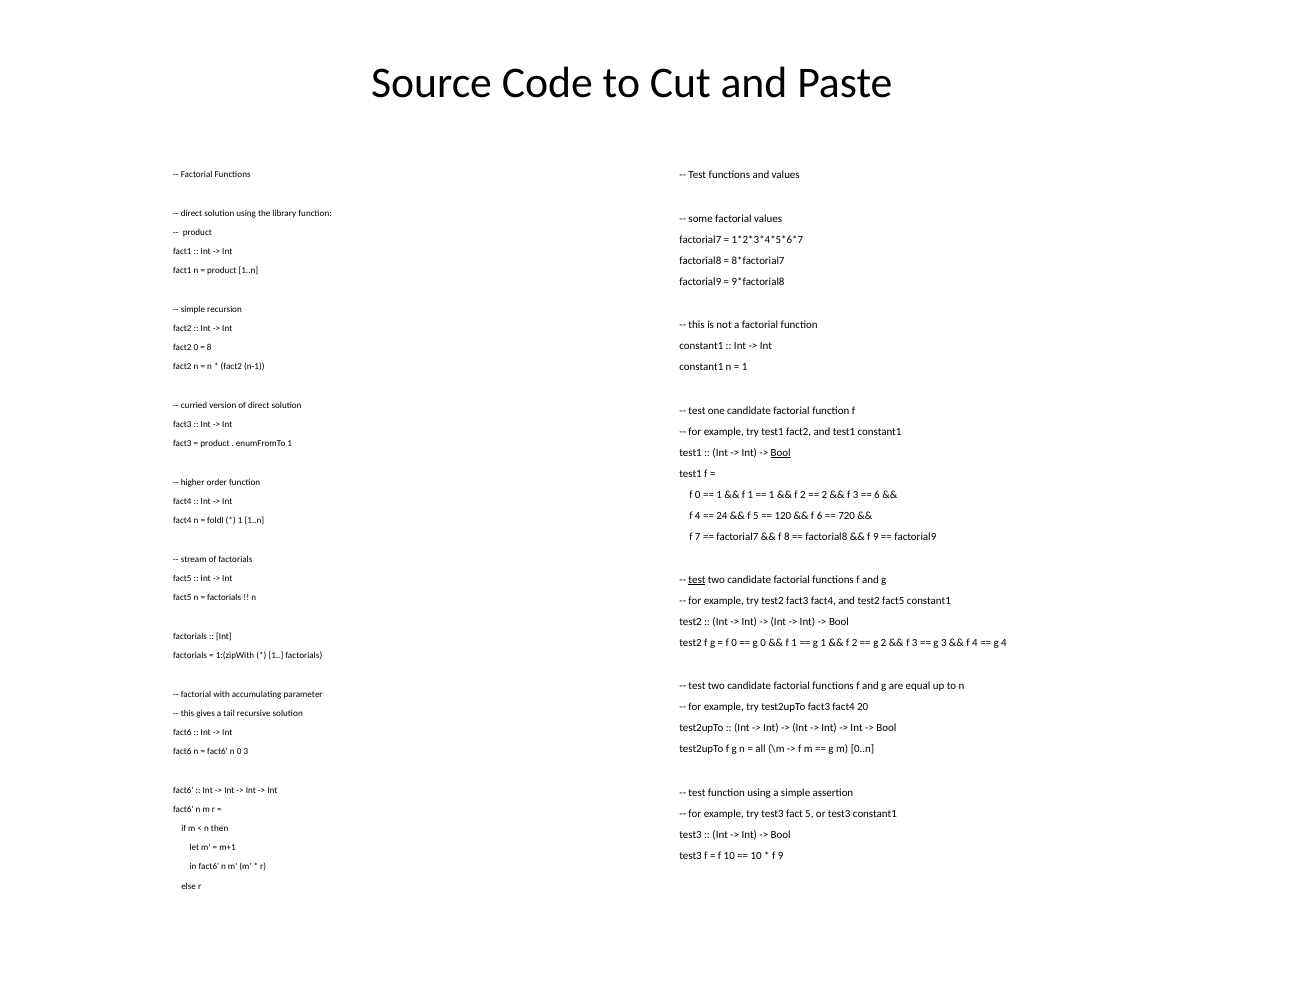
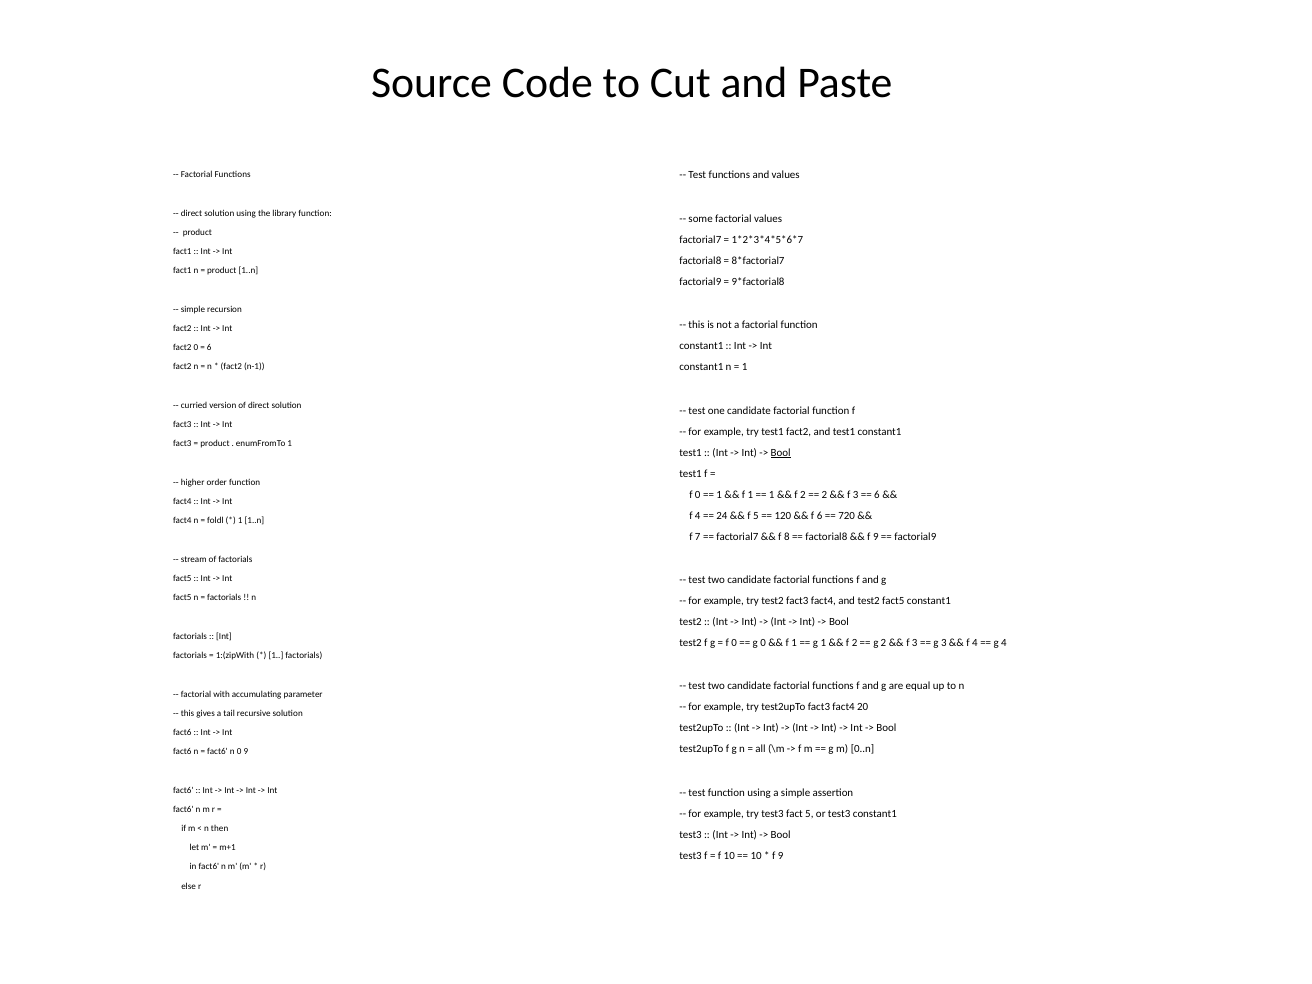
8: 8 -> 6 (209, 347)
test underline: present -> none (697, 580)
0 3: 3 -> 9 (246, 752)
